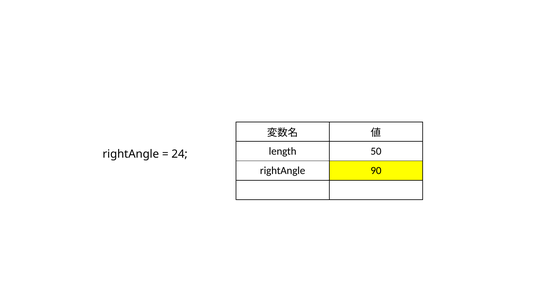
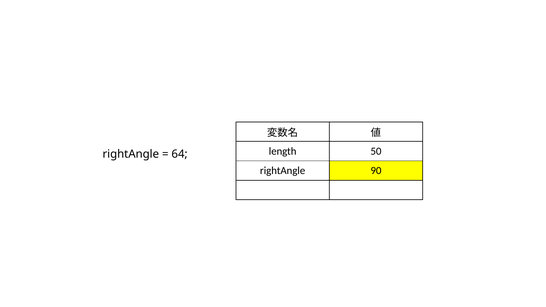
24: 24 -> 64 (180, 154)
